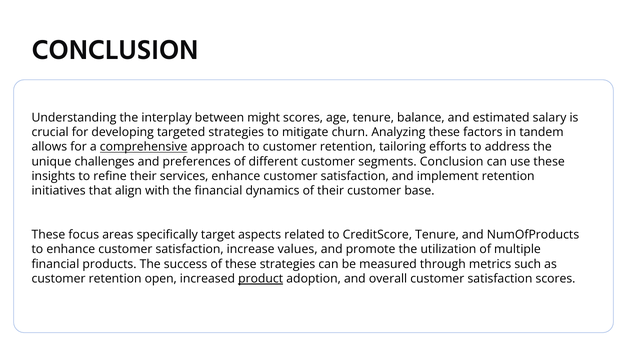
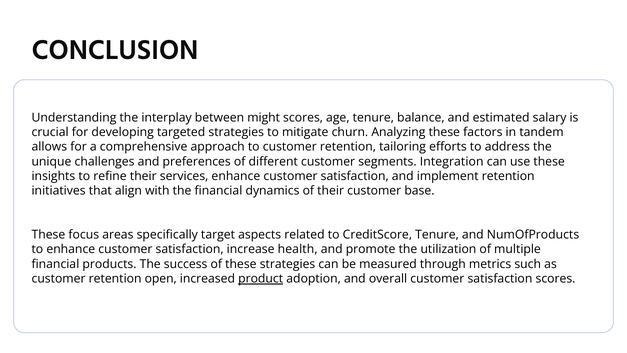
comprehensive underline: present -> none (144, 147)
segments Conclusion: Conclusion -> Integration (452, 161)
values: values -> health (298, 249)
